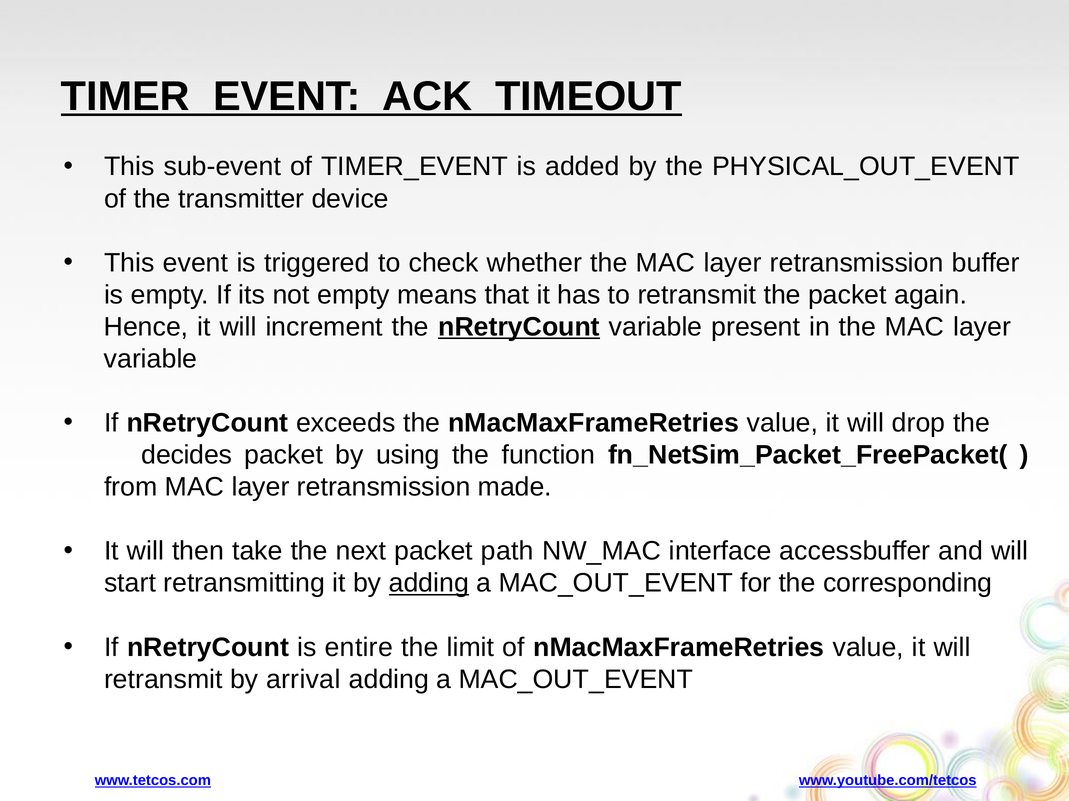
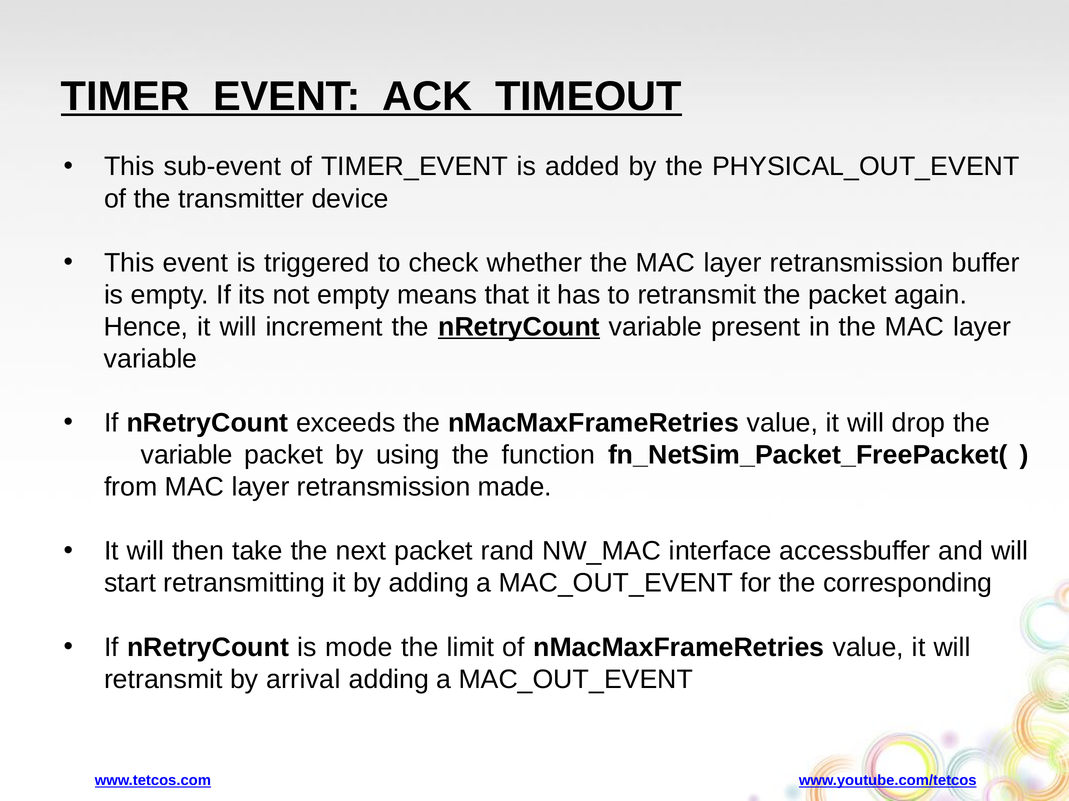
decides: decides -> variable (187, 455)
path: path -> rand (508, 552)
adding underline: present -> none (429, 584)
entire: entire -> mode (359, 648)
